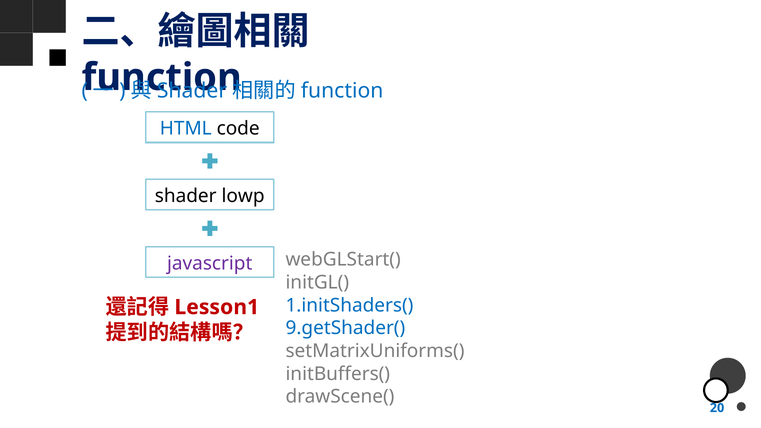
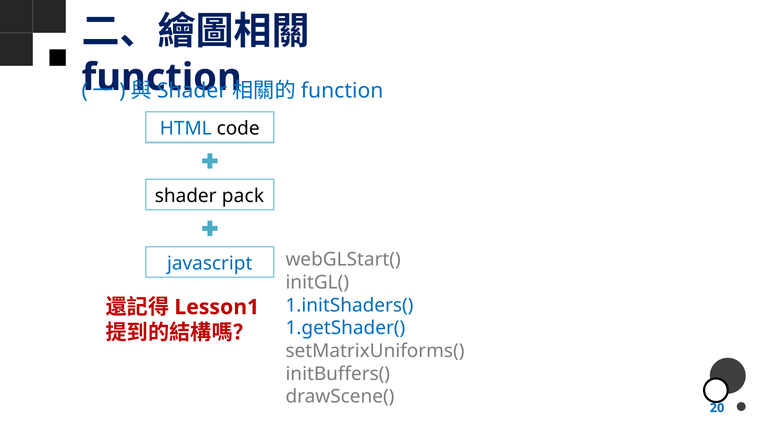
lowp: lowp -> pack (243, 196)
javascript colour: purple -> blue (210, 263)
9.getShader(: 9.getShader( -> 1.getShader( (345, 328)
